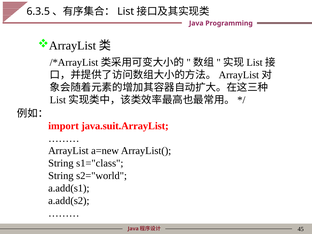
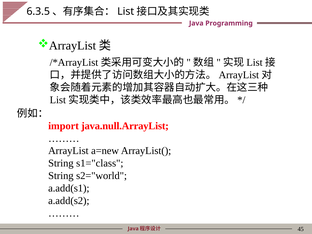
java.suit.ArrayList: java.suit.ArrayList -> java.null.ArrayList (125, 126)
